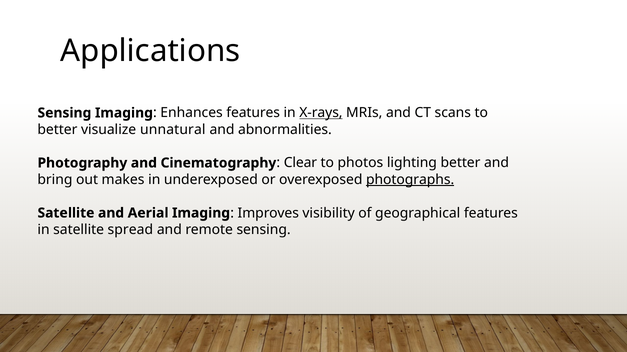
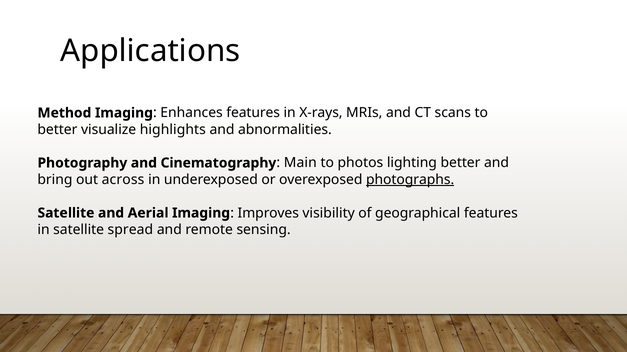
Sensing: Sensing -> Method (64, 113)
X-rays underline: present -> none (321, 113)
unnatural: unnatural -> highlights (173, 130)
Clear: Clear -> Main (300, 163)
makes: makes -> across (123, 180)
